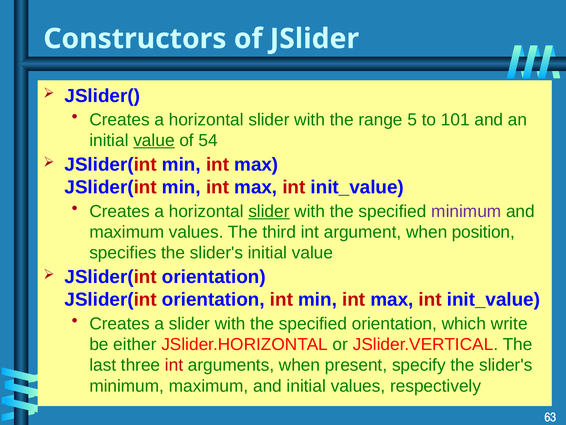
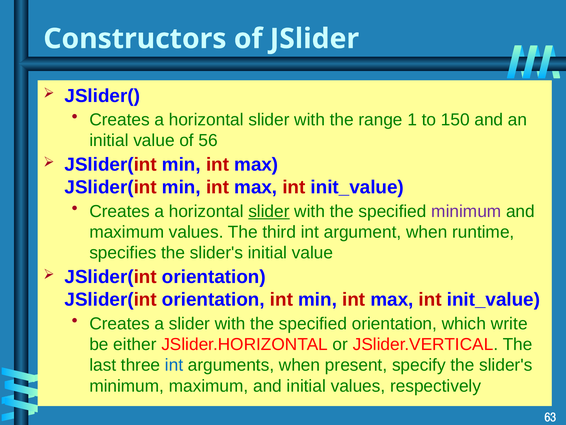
5: 5 -> 1 (412, 120)
101: 101 -> 150 (455, 120)
value underline: present -> none (154, 140)
54: 54 -> 56 (208, 140)
position: position -> runtime (483, 232)
int colour: red -> blue (174, 365)
